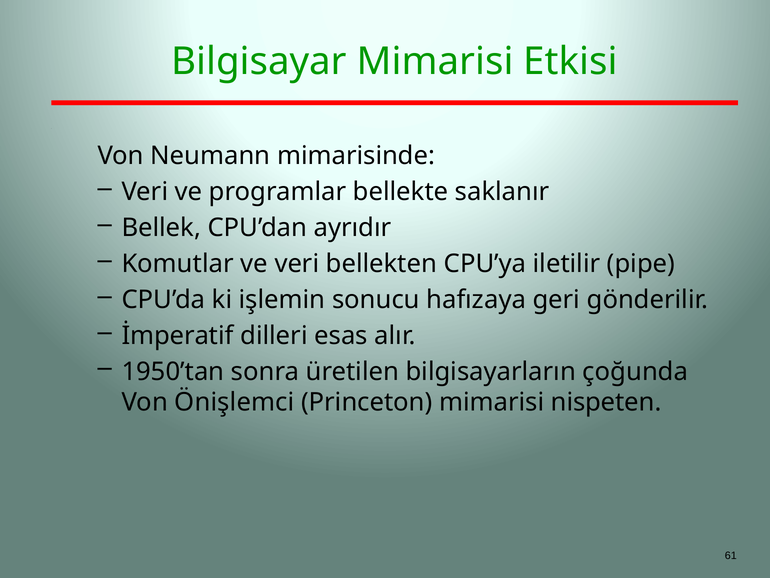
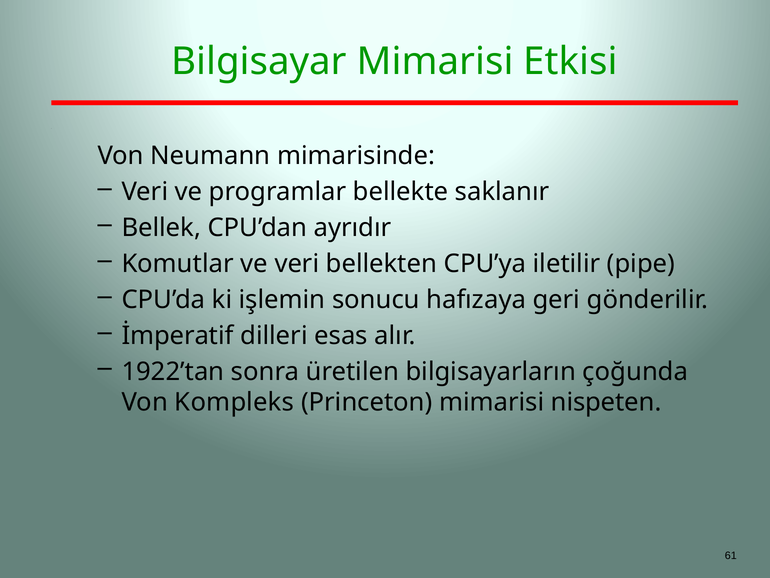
1950’tan: 1950’tan -> 1922’tan (173, 371)
Önişlemci: Önişlemci -> Kompleks (234, 402)
